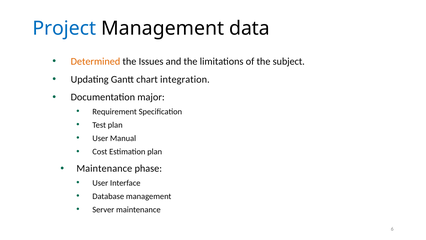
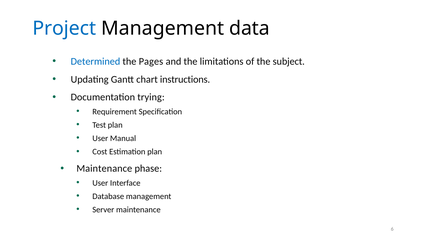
Determined colour: orange -> blue (95, 61)
Issues: Issues -> Pages (151, 61)
integration: integration -> instructions (185, 79)
major: major -> trying (151, 97)
